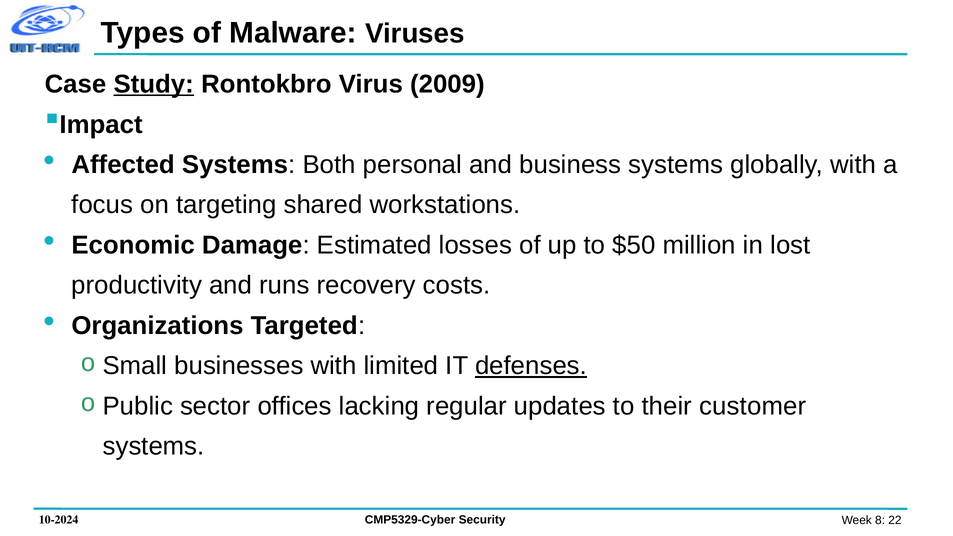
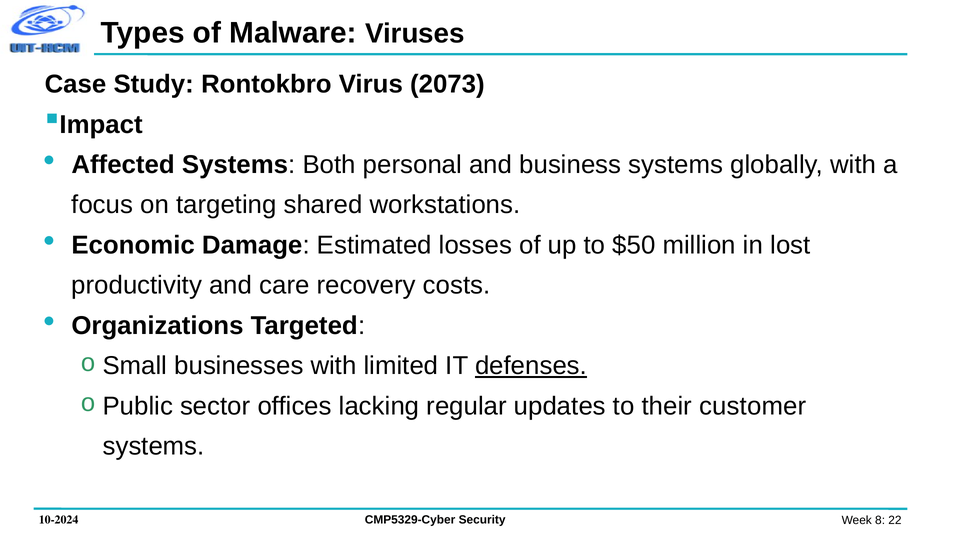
Study underline: present -> none (154, 84)
2009: 2009 -> 2073 (447, 84)
runs: runs -> care (284, 285)
